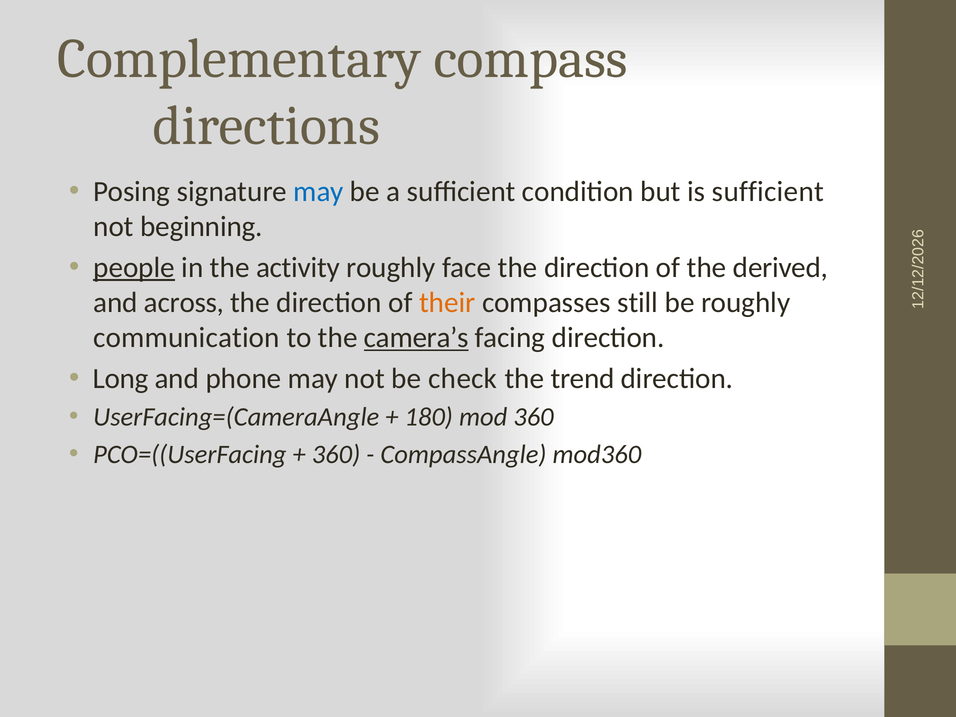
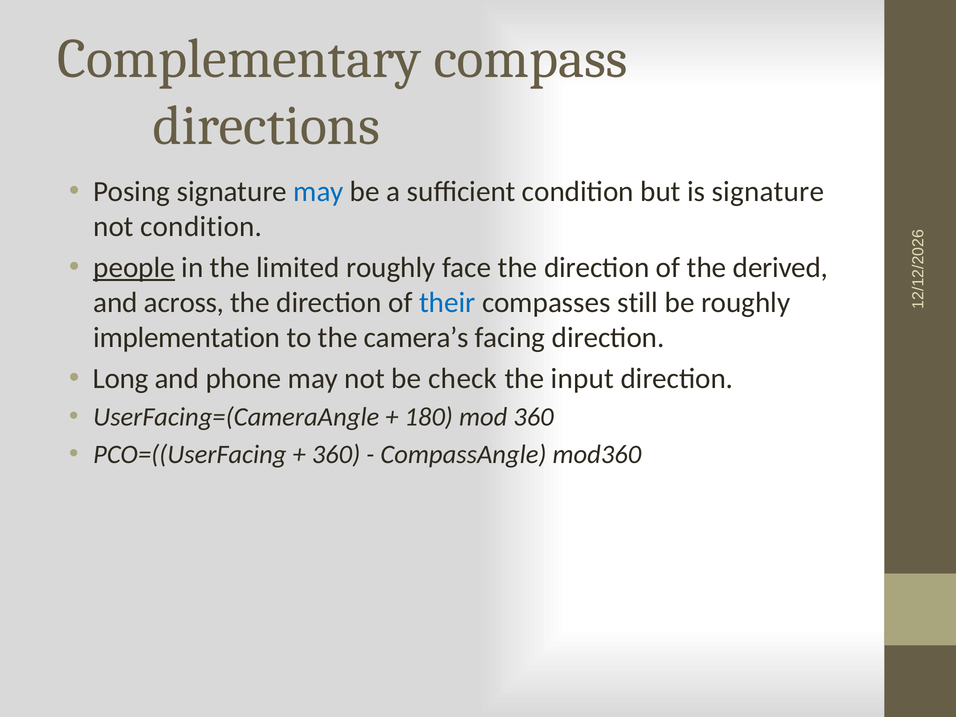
is sufficient: sufficient -> signature (768, 192)
not beginning: beginning -> condition (201, 227)
activity: activity -> limited (298, 268)
their colour: orange -> blue (447, 303)
communication: communication -> implementation (187, 338)
camera’s underline: present -> none (416, 338)
trend: trend -> input (582, 379)
